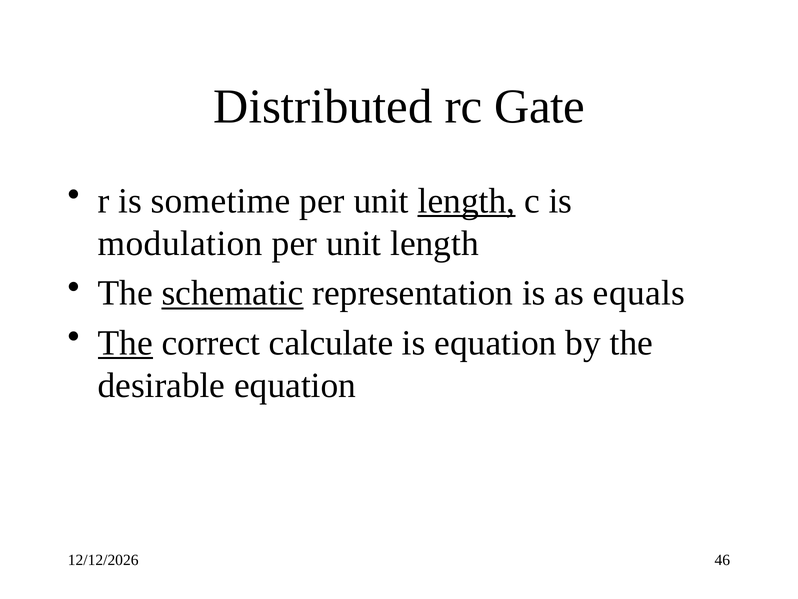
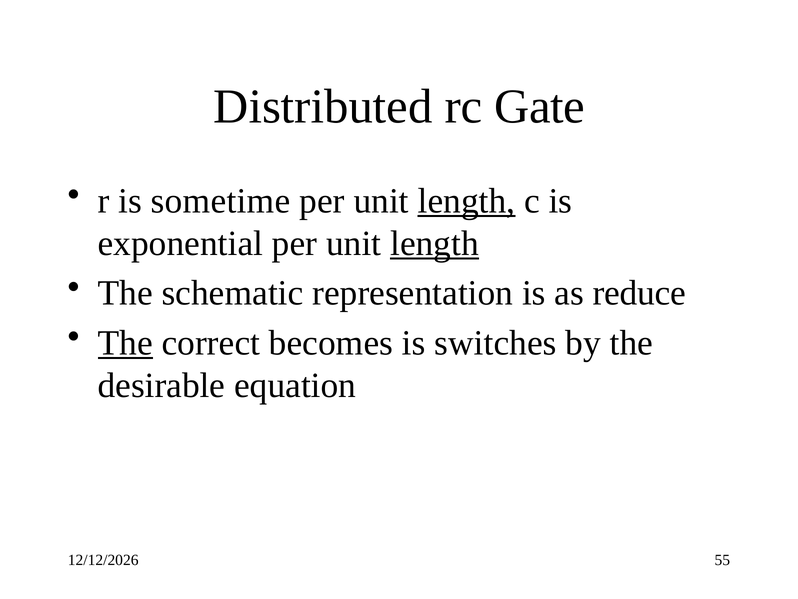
modulation: modulation -> exponential (180, 243)
length underline: none -> present (434, 243)
schematic underline: present -> none (233, 293)
equals: equals -> reduce (639, 293)
calculate: calculate -> becomes (331, 343)
is equation: equation -> switches (496, 343)
46: 46 -> 55 (722, 560)
